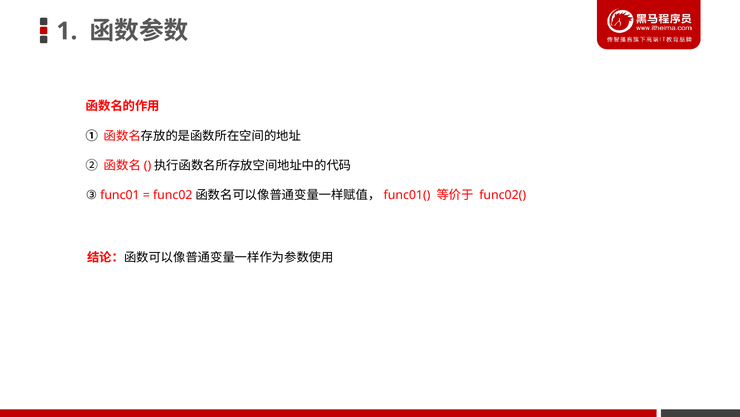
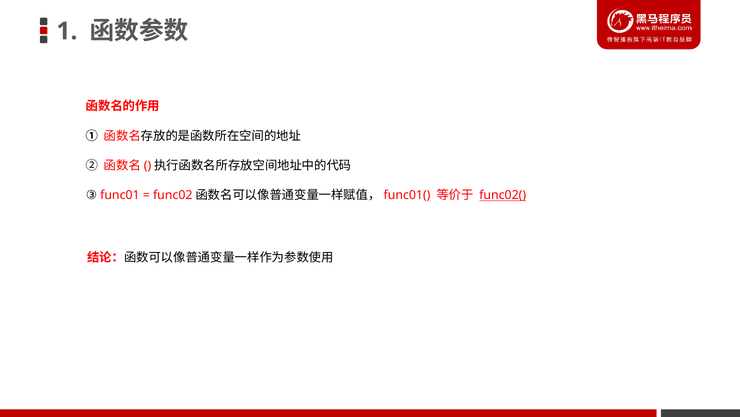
func02( underline: none -> present (503, 195)
